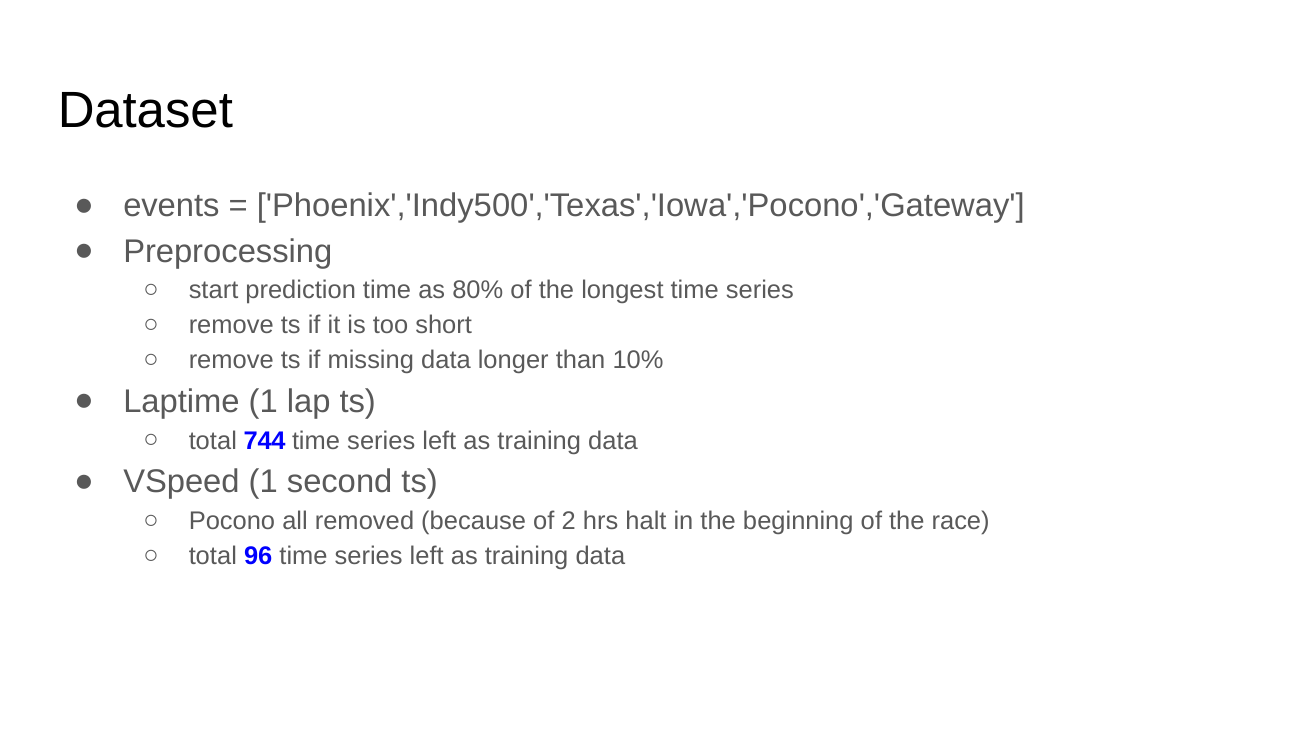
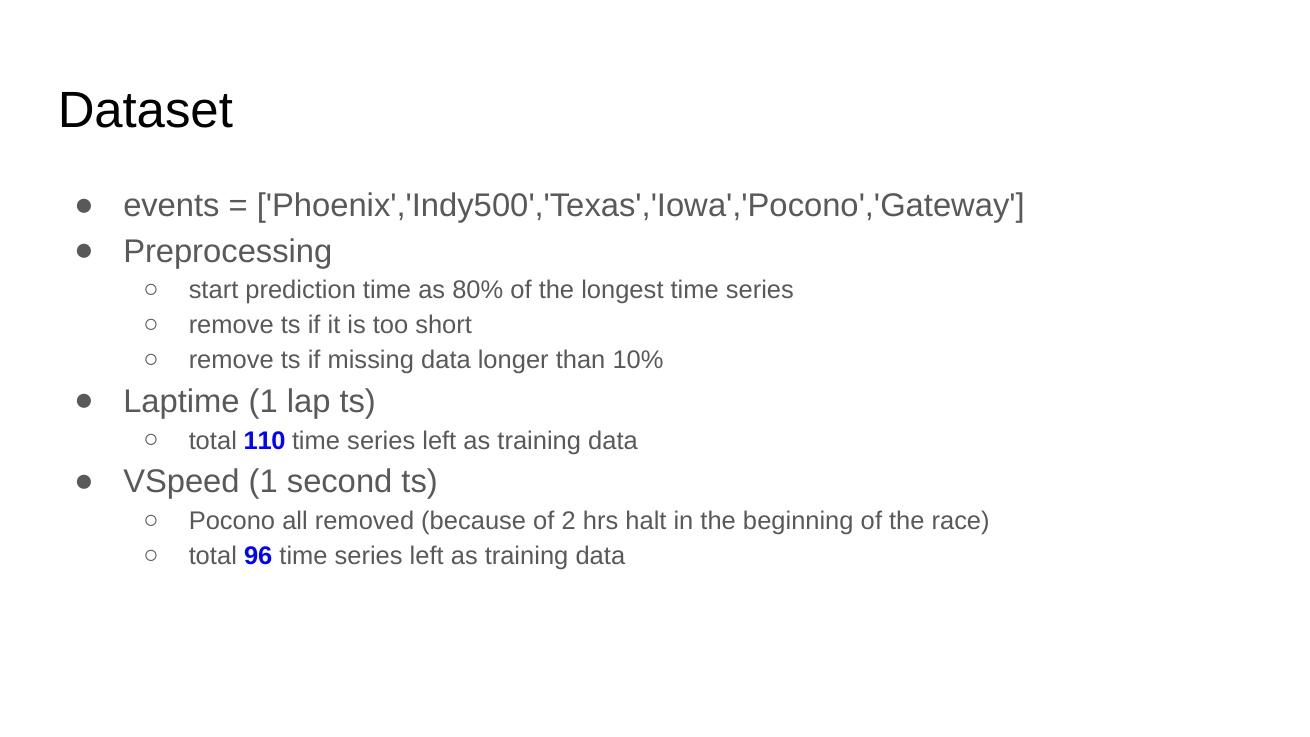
744: 744 -> 110 (265, 441)
